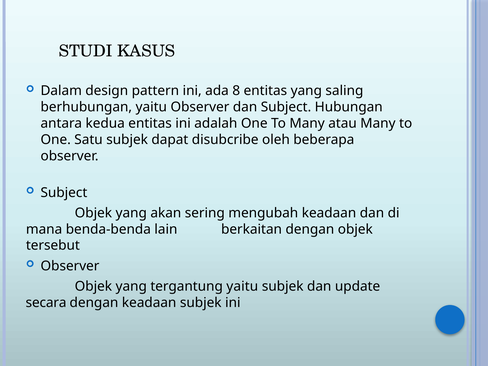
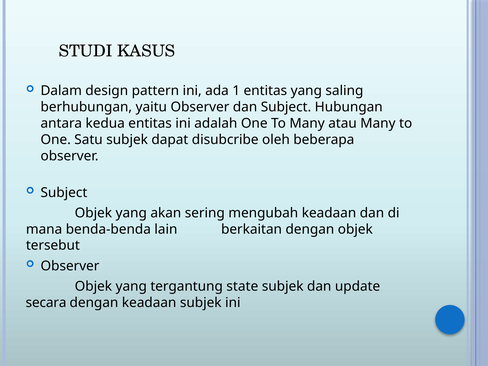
8: 8 -> 1 (236, 91)
tergantung yaitu: yaitu -> state (242, 286)
